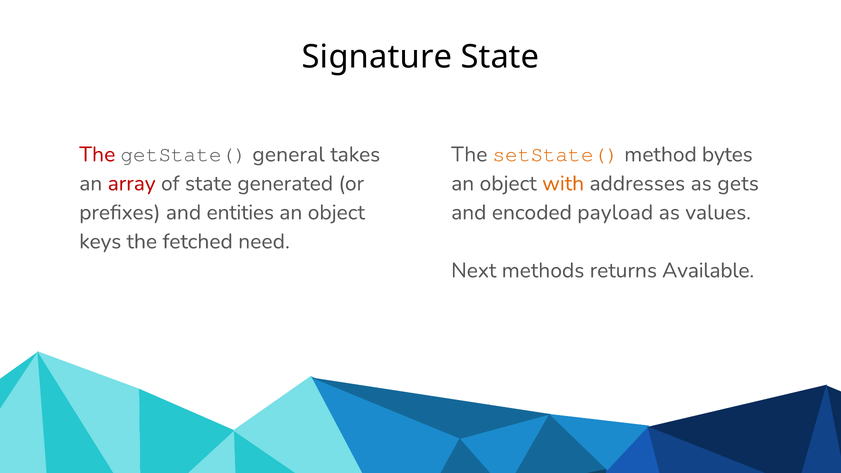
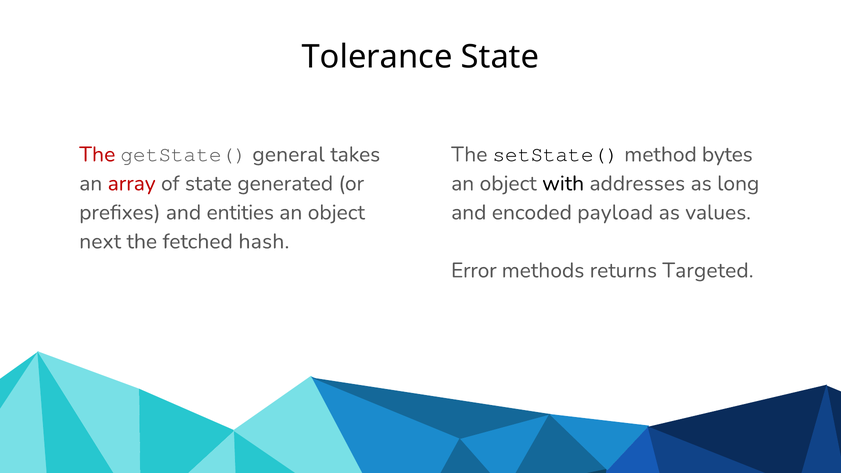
Signature: Signature -> Tolerance (377, 57)
setState( colour: orange -> black (556, 154)
with colour: orange -> black (563, 183)
gets: gets -> long (738, 183)
keys: keys -> next (100, 241)
need: need -> hash (264, 241)
Next: Next -> Error (474, 270)
Available: Available -> Targeted (708, 270)
